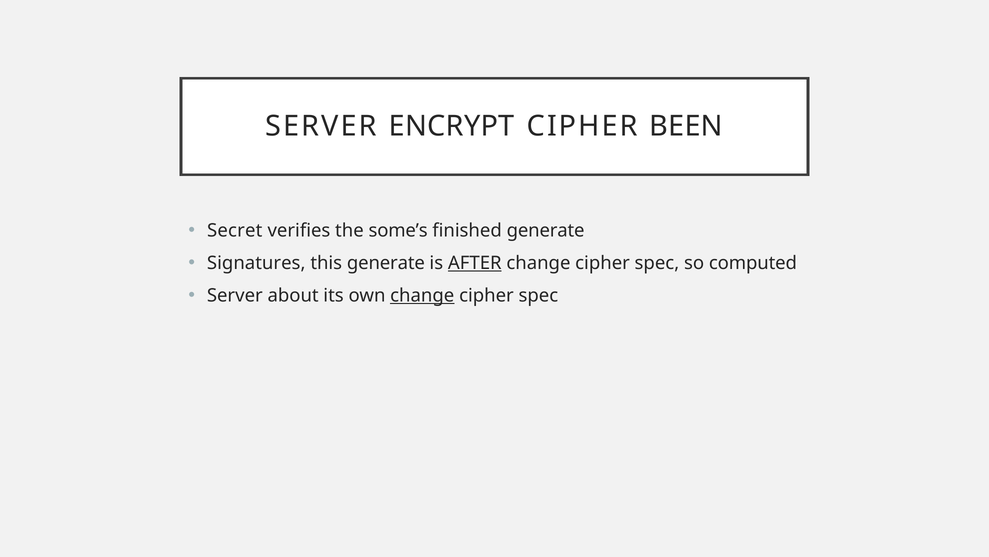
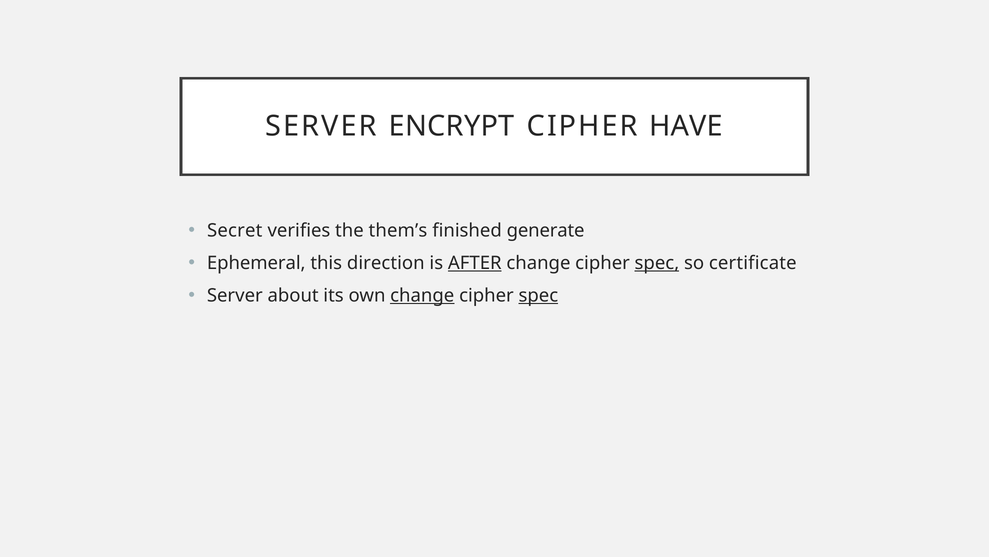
BEEN: BEEN -> HAVE (686, 126)
some’s: some’s -> them’s (398, 230)
Signatures: Signatures -> Ephemeral (256, 263)
this generate: generate -> direction (386, 263)
spec underline: none -> present (657, 263)
computed: computed -> certificate (753, 263)
spec underline: none -> present (538, 295)
